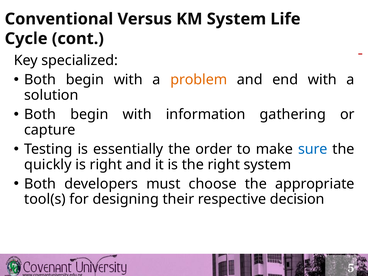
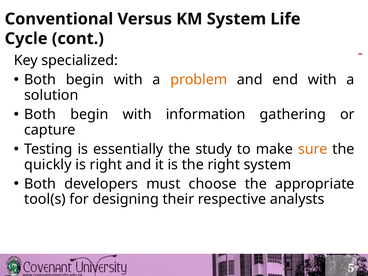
order: order -> study (214, 149)
sure colour: blue -> orange (313, 149)
decision: decision -> analysts (297, 199)
